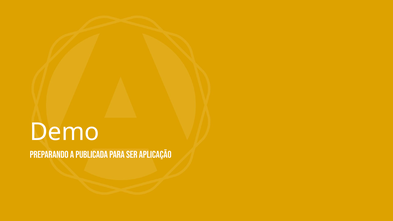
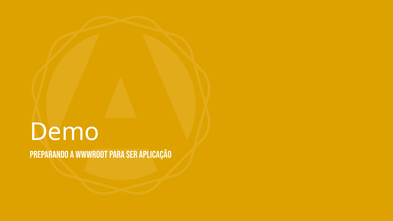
publicada: publicada -> wwwroot (92, 155)
